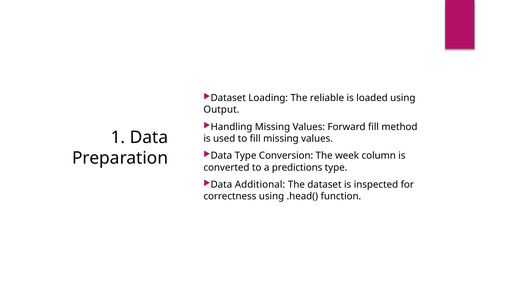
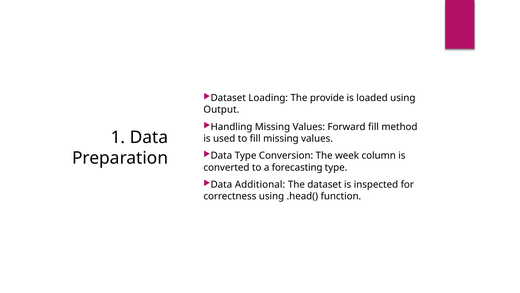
reliable: reliable -> provide (327, 98)
predictions: predictions -> forecasting (297, 167)
